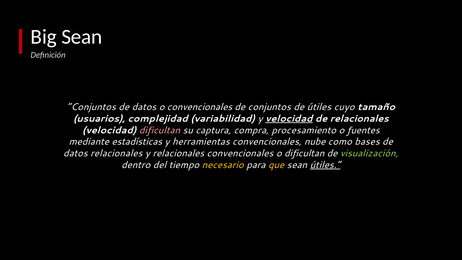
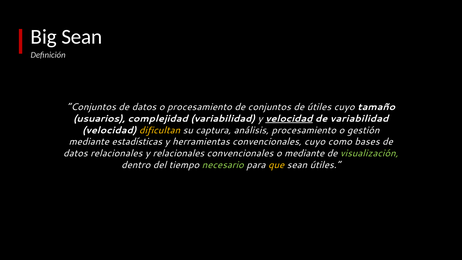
o convencionales: convencionales -> procesamiento (200, 107)
de relacionales: relacionales -> variabilidad (359, 119)
dificultan colour: pink -> yellow (160, 130)
compra: compra -> análisis (251, 130)
fuentes: fuentes -> gestión (363, 130)
convencionales nube: nube -> cuyo (315, 142)
o dificultan: dificultan -> mediante (304, 153)
necesario colour: yellow -> light green (223, 165)
útiles underline: present -> none (325, 165)
